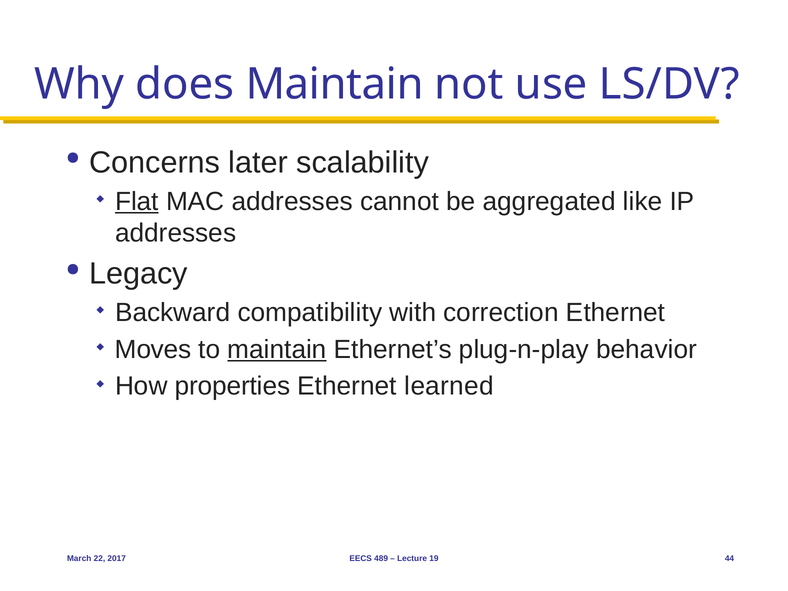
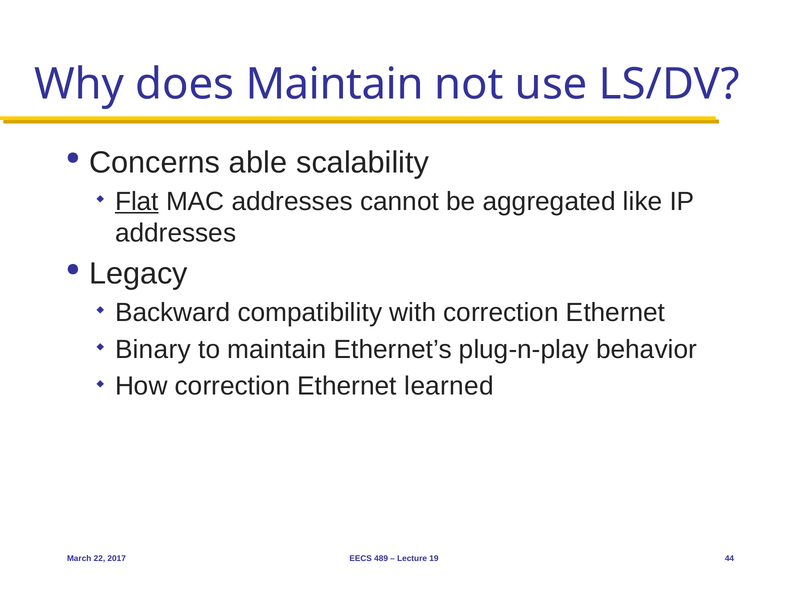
later: later -> able (258, 162)
Moves: Moves -> Binary (153, 349)
maintain underline: present -> none (277, 349)
How properties: properties -> correction (232, 386)
